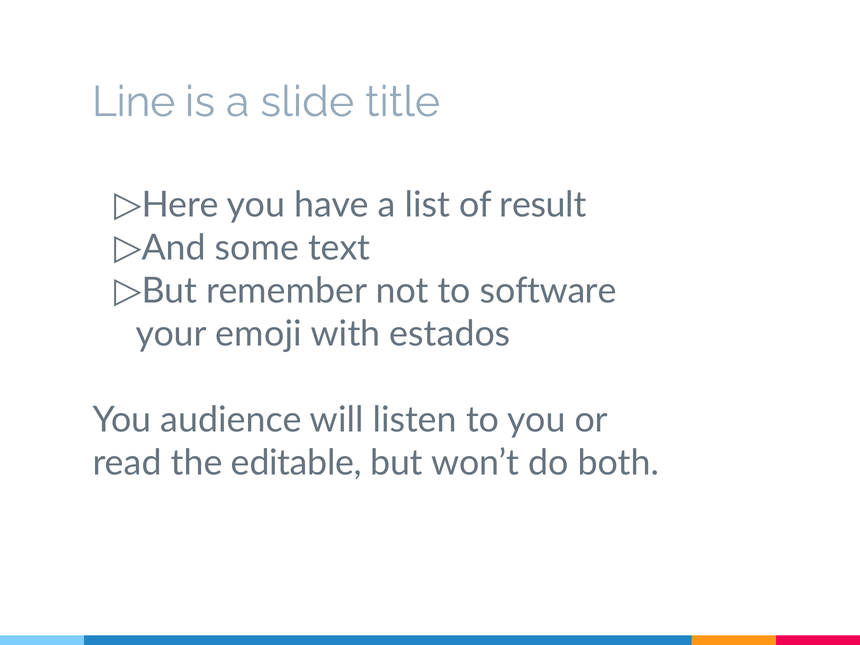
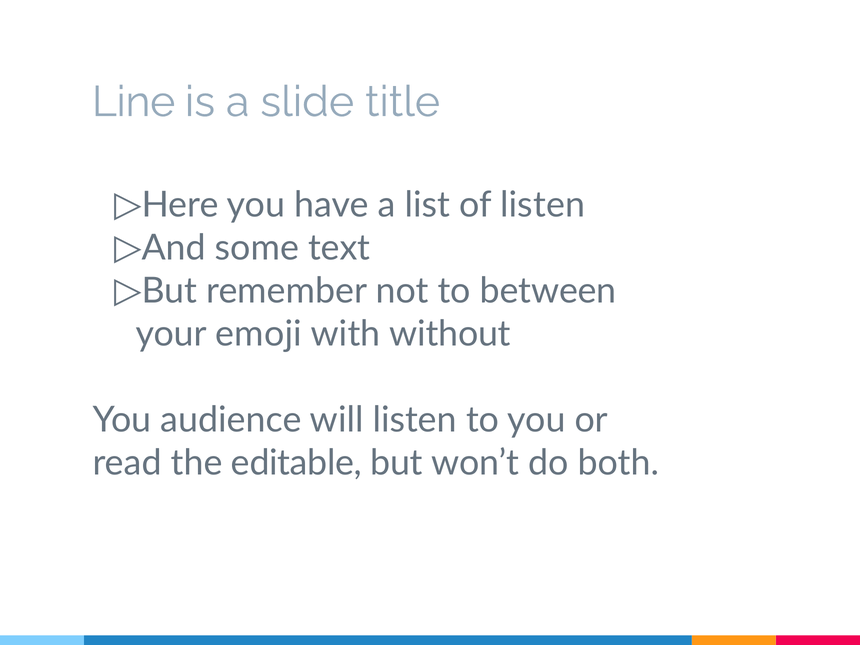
of result: result -> listen (543, 205)
software: software -> between (548, 291)
estados: estados -> without (450, 334)
